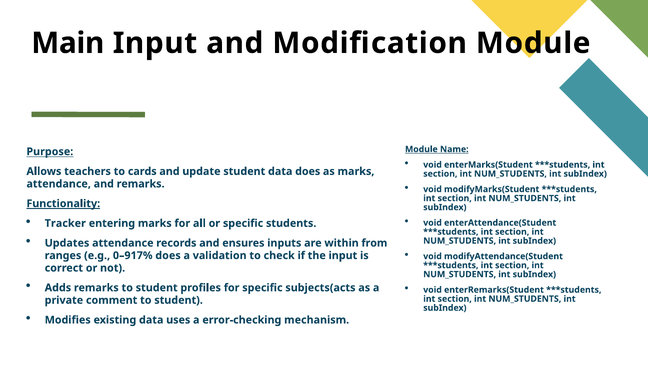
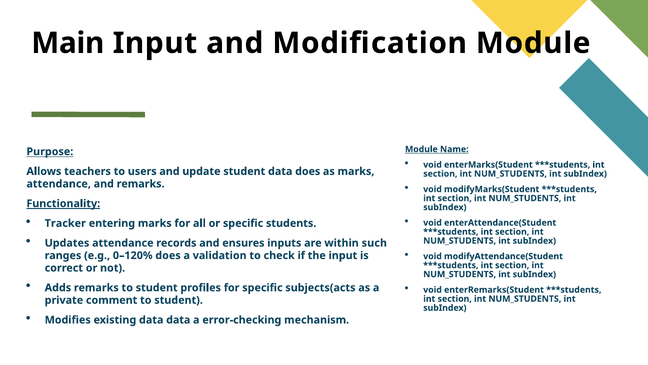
cards: cards -> users (142, 171)
from: from -> such (374, 243)
0–917%: 0–917% -> 0–120% (133, 255)
data uses: uses -> data (178, 319)
